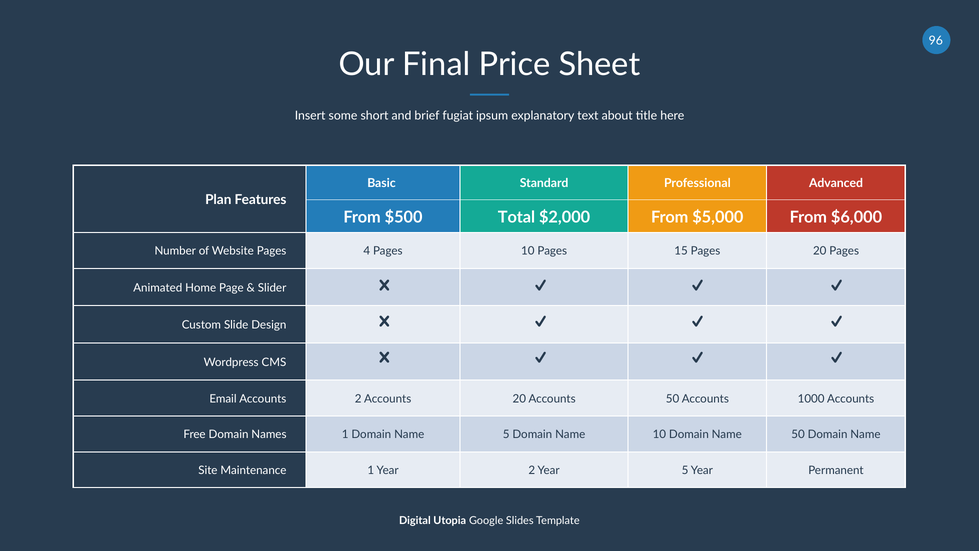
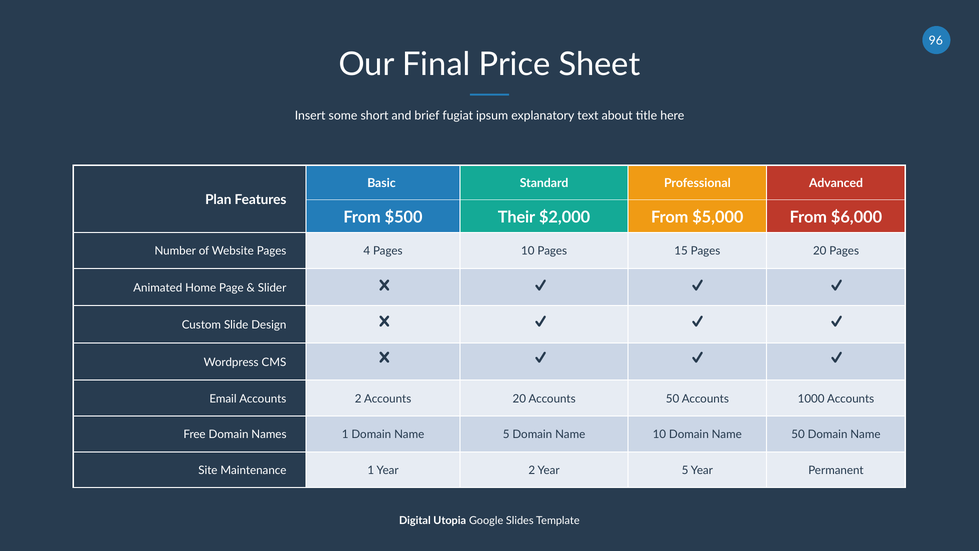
Total: Total -> Their (516, 217)
